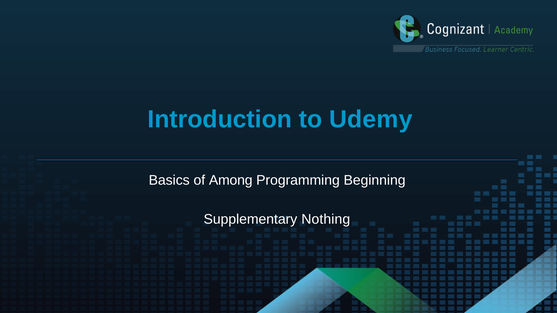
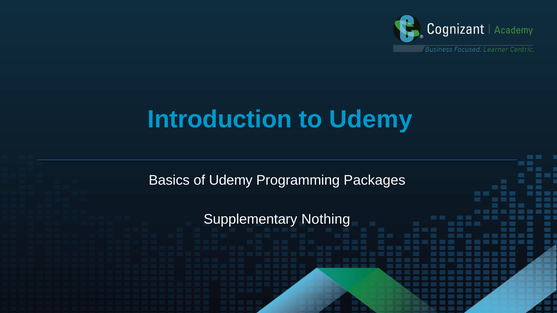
of Among: Among -> Udemy (231, 180)
Beginning: Beginning -> Packages (375, 180)
